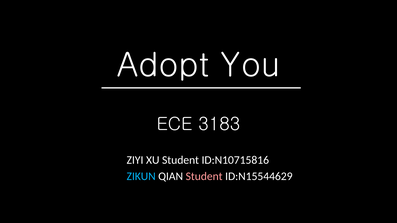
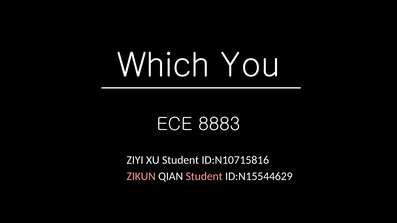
Adopt: Adopt -> Which (163, 65)
3183: 3183 -> 8883 (219, 124)
ZIKUN colour: light blue -> pink (141, 177)
